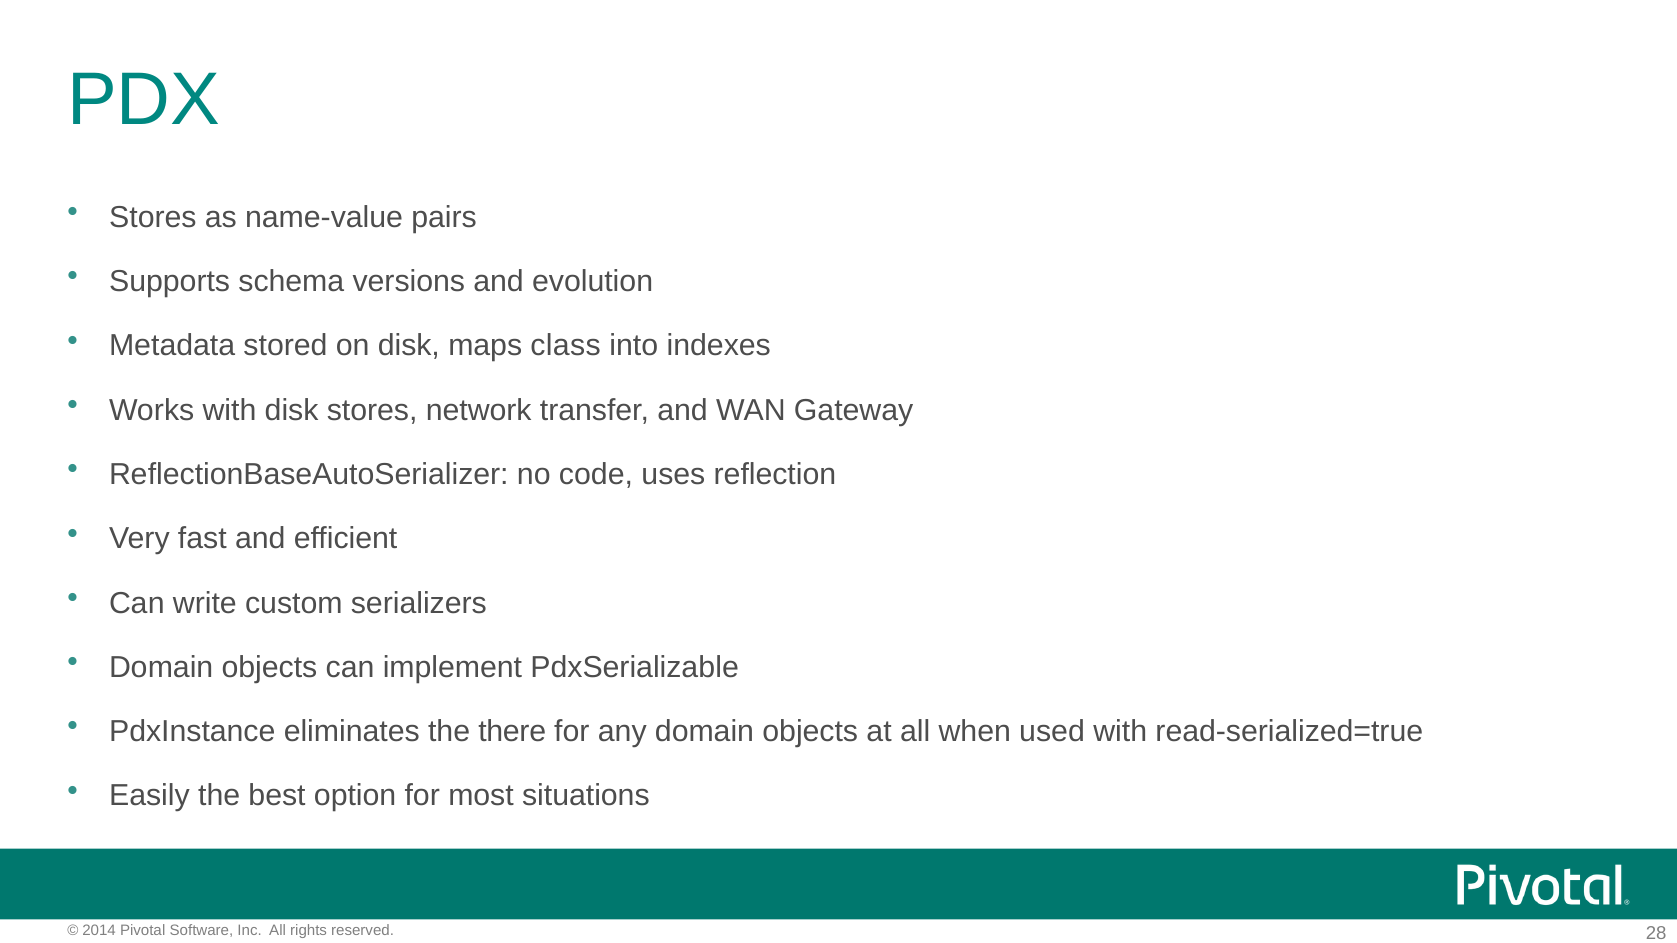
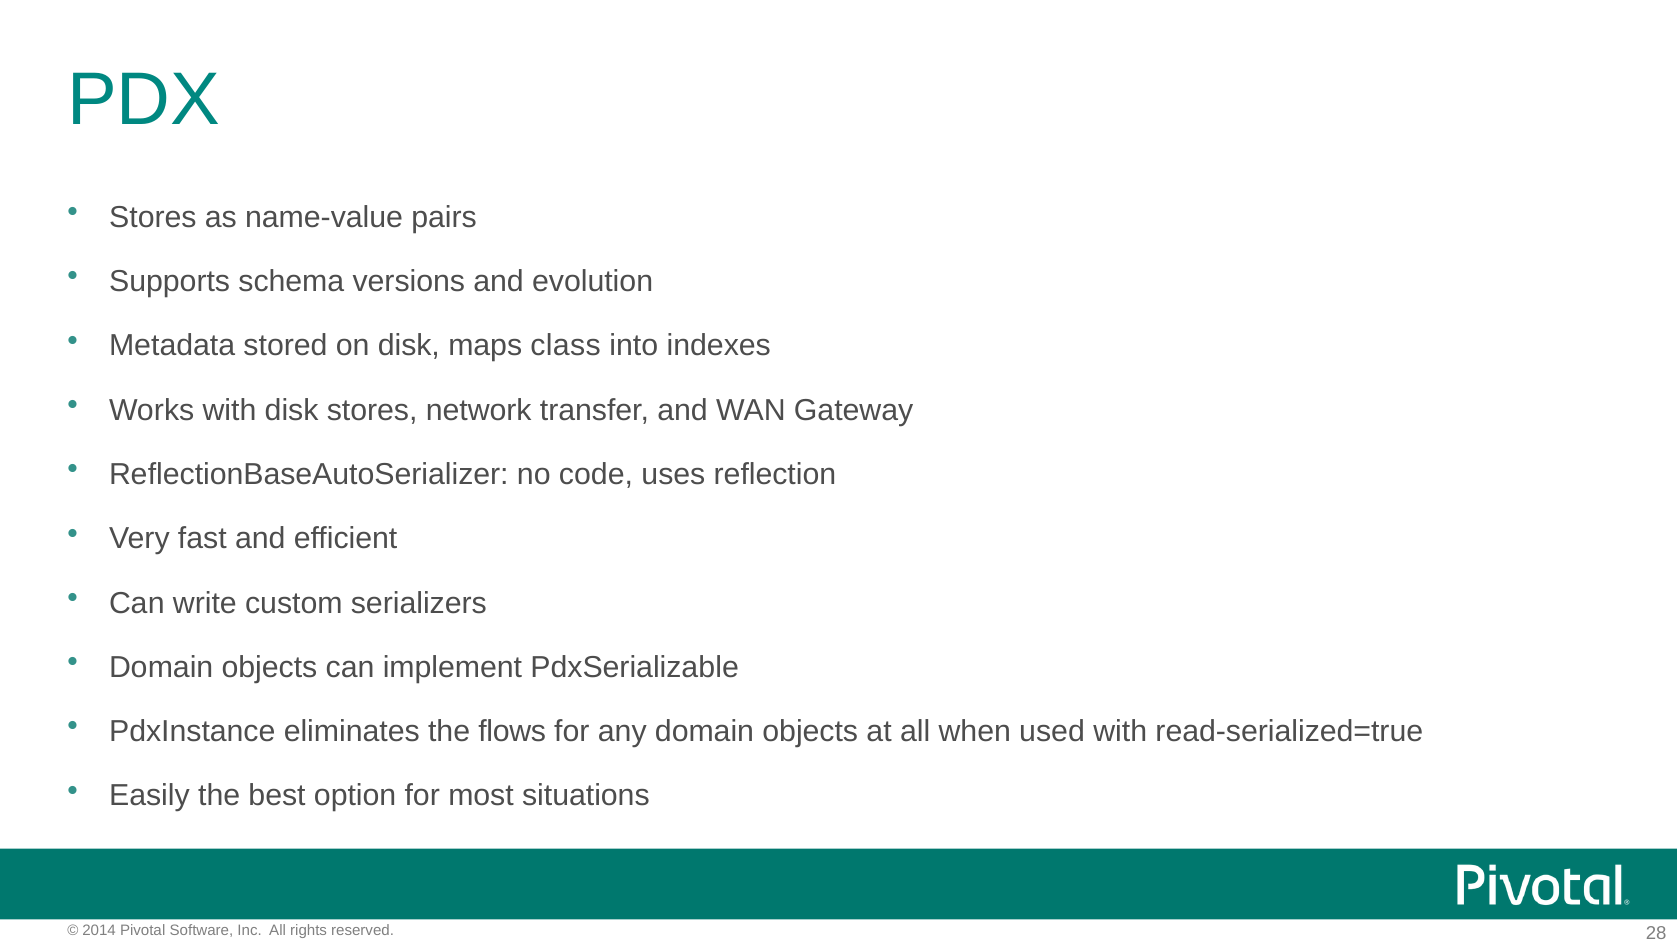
there: there -> flows (512, 732)
